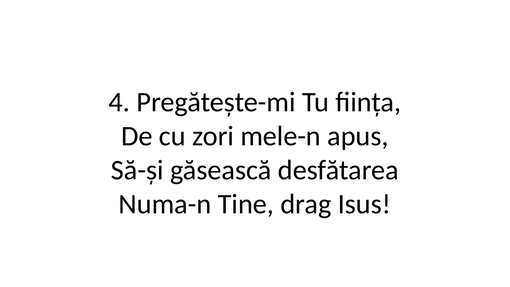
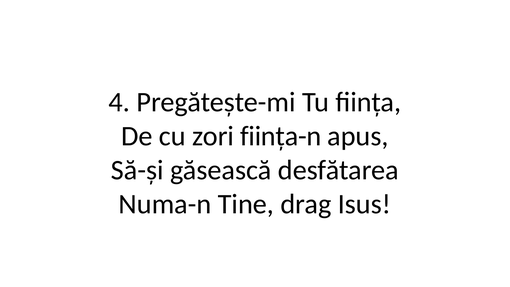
mele-n: mele-n -> ființa-n (281, 136)
